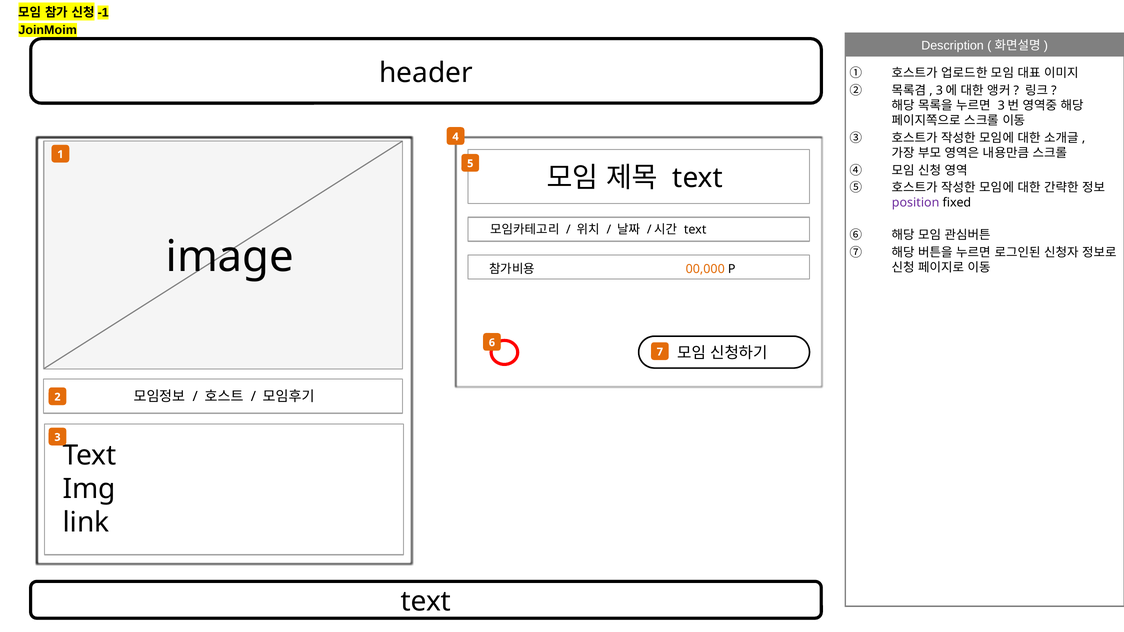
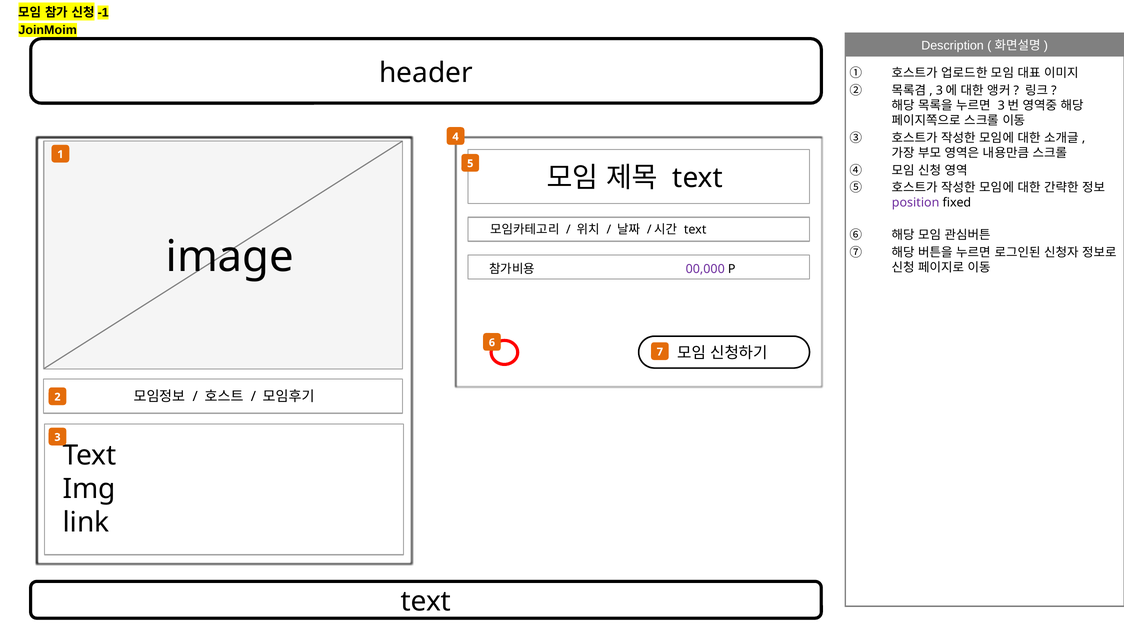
00,000 colour: orange -> purple (705, 269)
